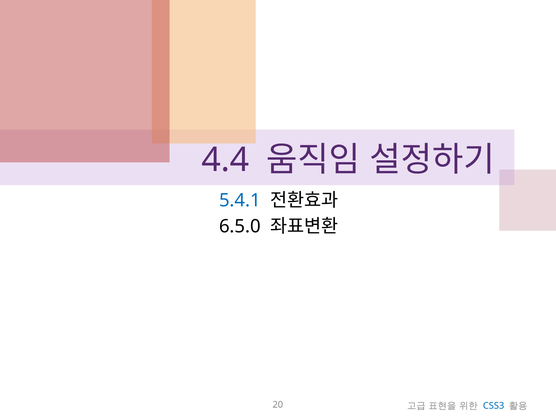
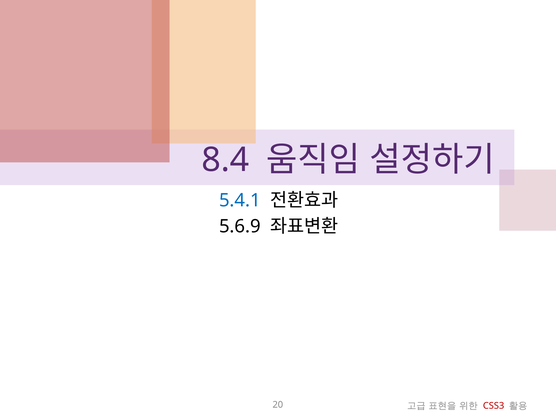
4.4: 4.4 -> 8.4 (225, 160)
6.5.0: 6.5.0 -> 5.6.9 (240, 226)
CSS3 colour: blue -> red (494, 406)
